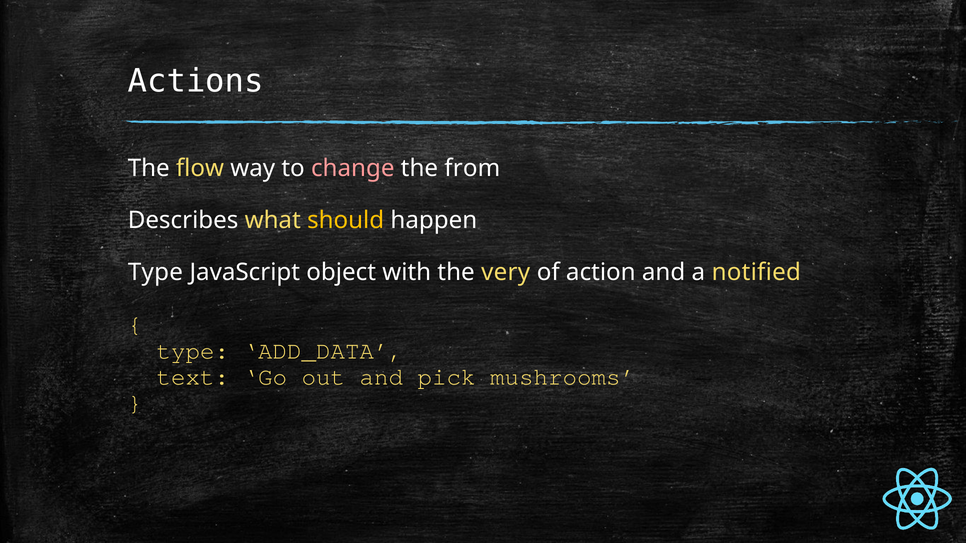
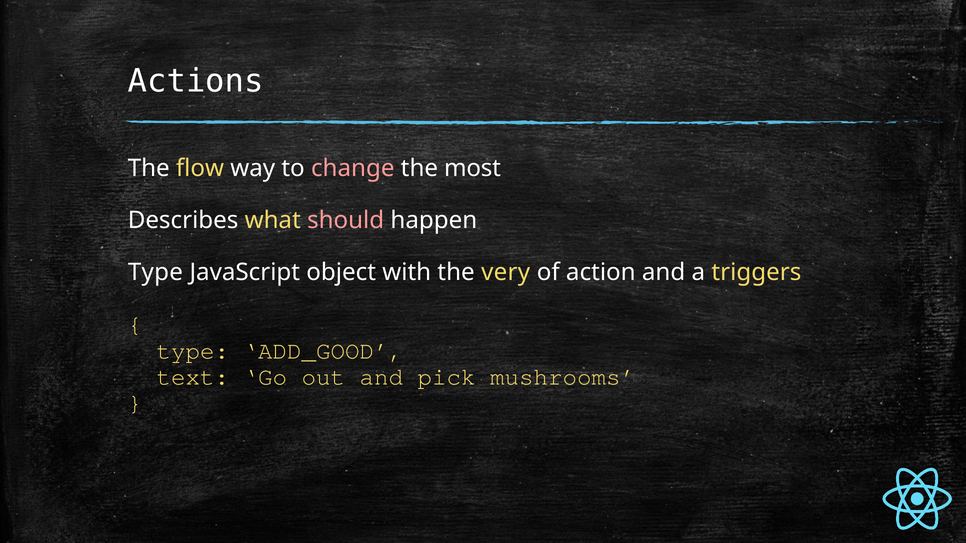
from: from -> most (473, 168)
should colour: yellow -> pink (346, 221)
notified: notified -> triggers (756, 273)
ADD_DATA: ADD_DATA -> ADD_GOOD (323, 351)
